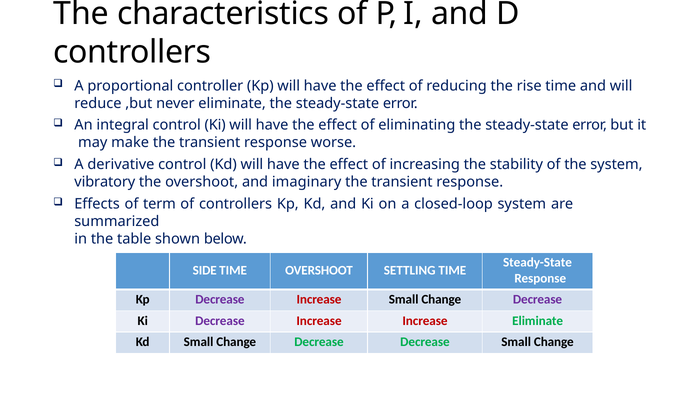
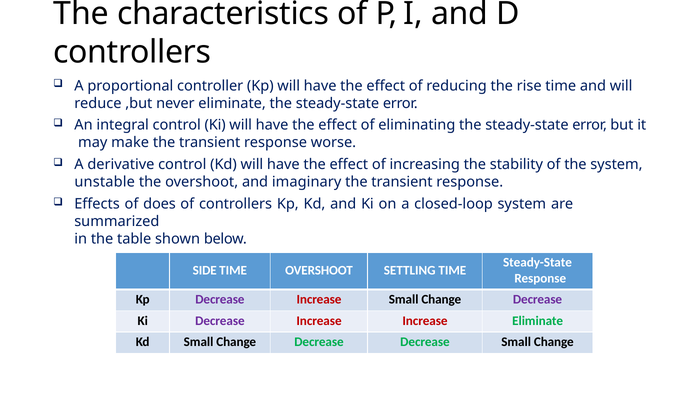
vibratory: vibratory -> unstable (105, 182)
term: term -> does (159, 204)
